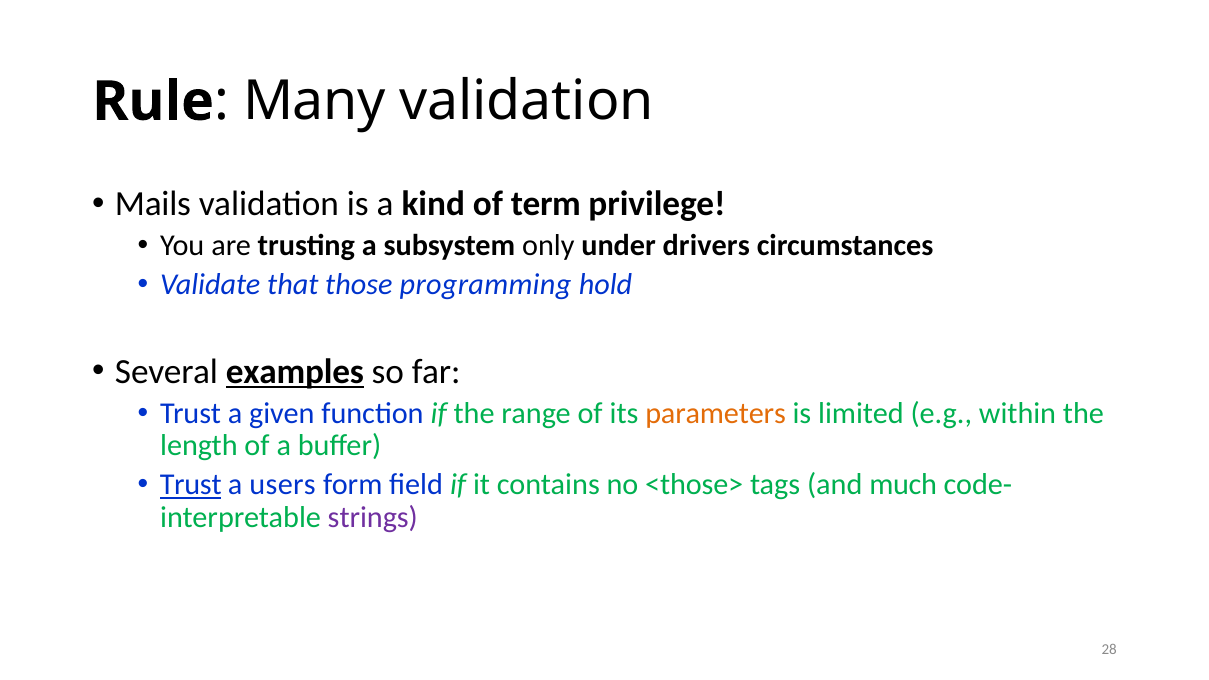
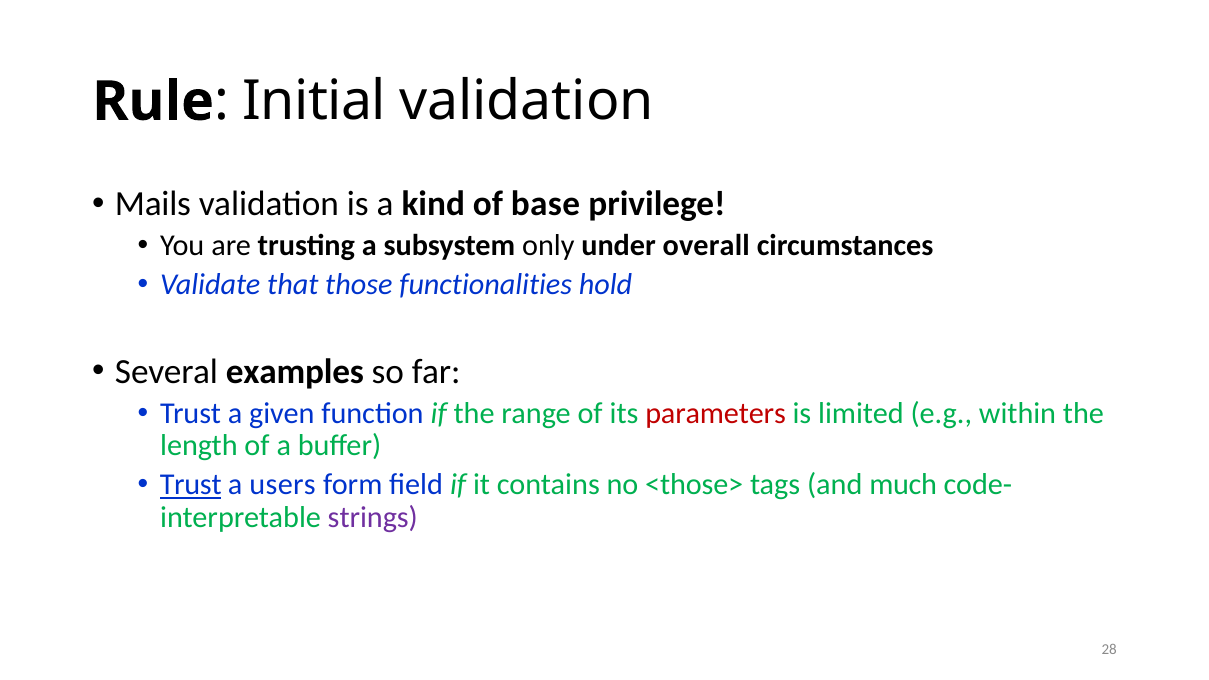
Many: Many -> Initial (314, 102)
term: term -> base (546, 204)
drivers: drivers -> overall (706, 246)
programming: programming -> functionalities (486, 285)
examples underline: present -> none (295, 372)
parameters colour: orange -> red (716, 413)
